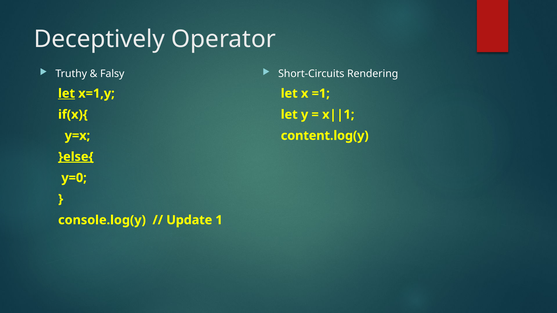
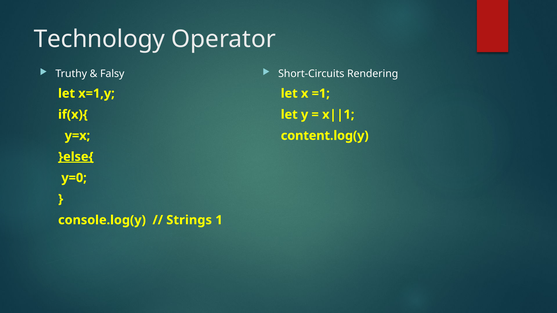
Deceptively: Deceptively -> Technology (99, 39)
let underline: present -> none (67, 94)
Update: Update -> Strings (189, 220)
